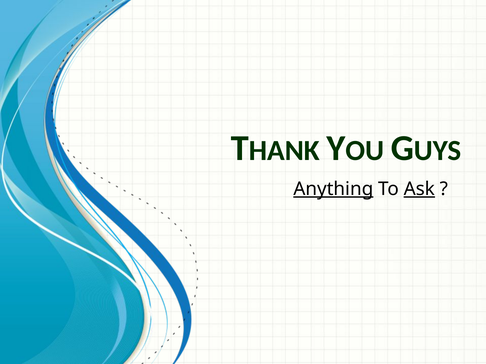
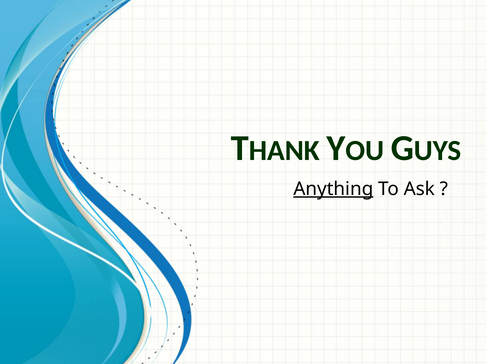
Ask underline: present -> none (419, 189)
